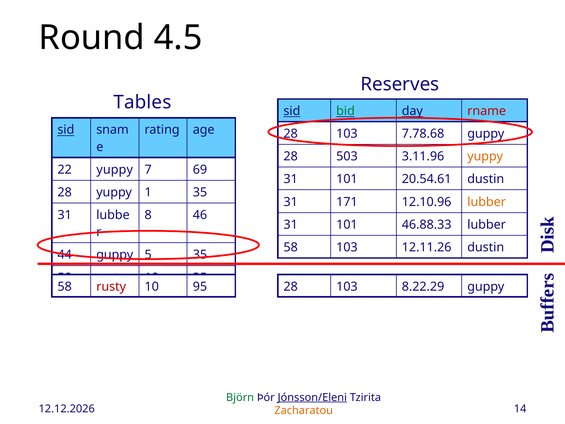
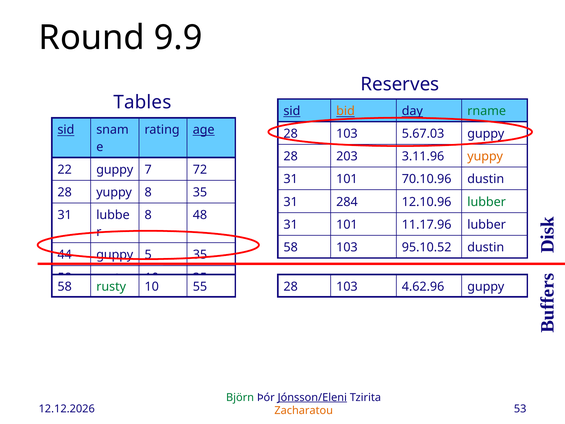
4.5: 4.5 -> 9.9 (178, 38)
bid colour: green -> orange (346, 111)
rname colour: red -> green (487, 111)
age underline: none -> present (204, 130)
7.78.68: 7.78.68 -> 5.67.03 (423, 134)
503: 503 -> 203 (347, 156)
22 yuppy: yuppy -> guppy (115, 170)
69: 69 -> 72 (200, 170)
20.54.61: 20.54.61 -> 70.10.96 (427, 179)
yuppy 1: 1 -> 8 (148, 192)
171: 171 -> 284 (347, 202)
lubber colour: orange -> green (487, 202)
46: 46 -> 48 (200, 215)
46.88.33: 46.88.33 -> 11.17.96 (427, 224)
12.11.26: 12.11.26 -> 95.10.52 (427, 247)
rusty colour: red -> green (111, 286)
95: 95 -> 55 (200, 286)
8.22.29: 8.22.29 -> 4.62.96 (423, 286)
14: 14 -> 53 (520, 409)
